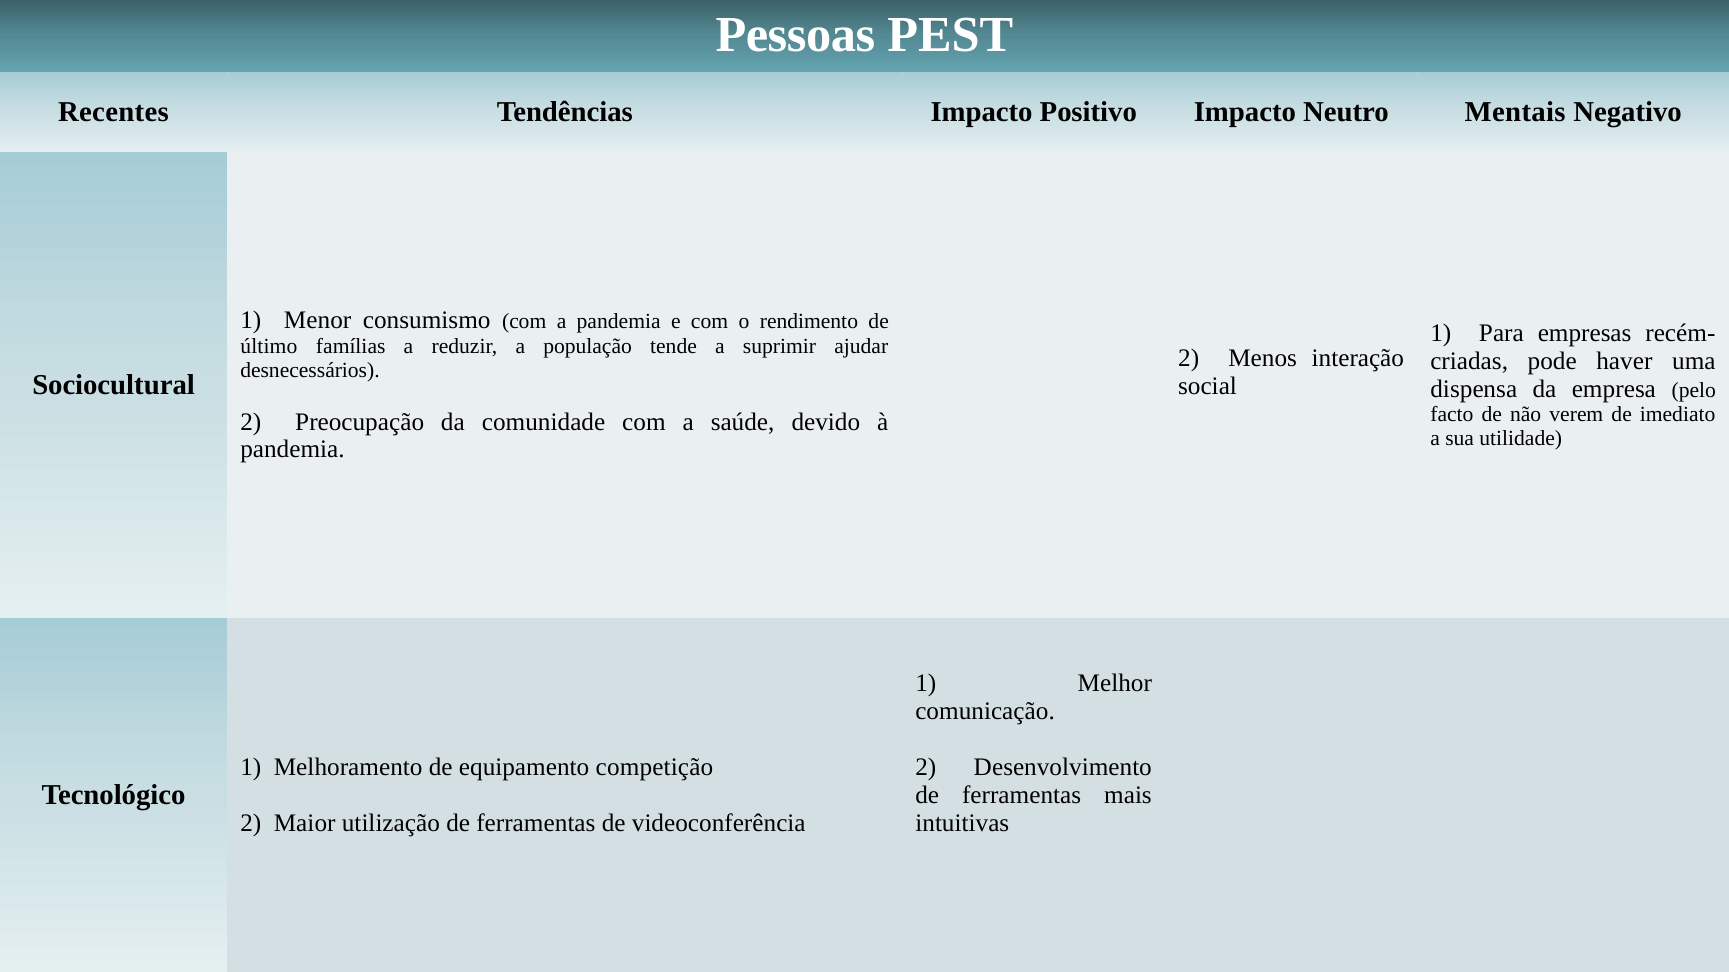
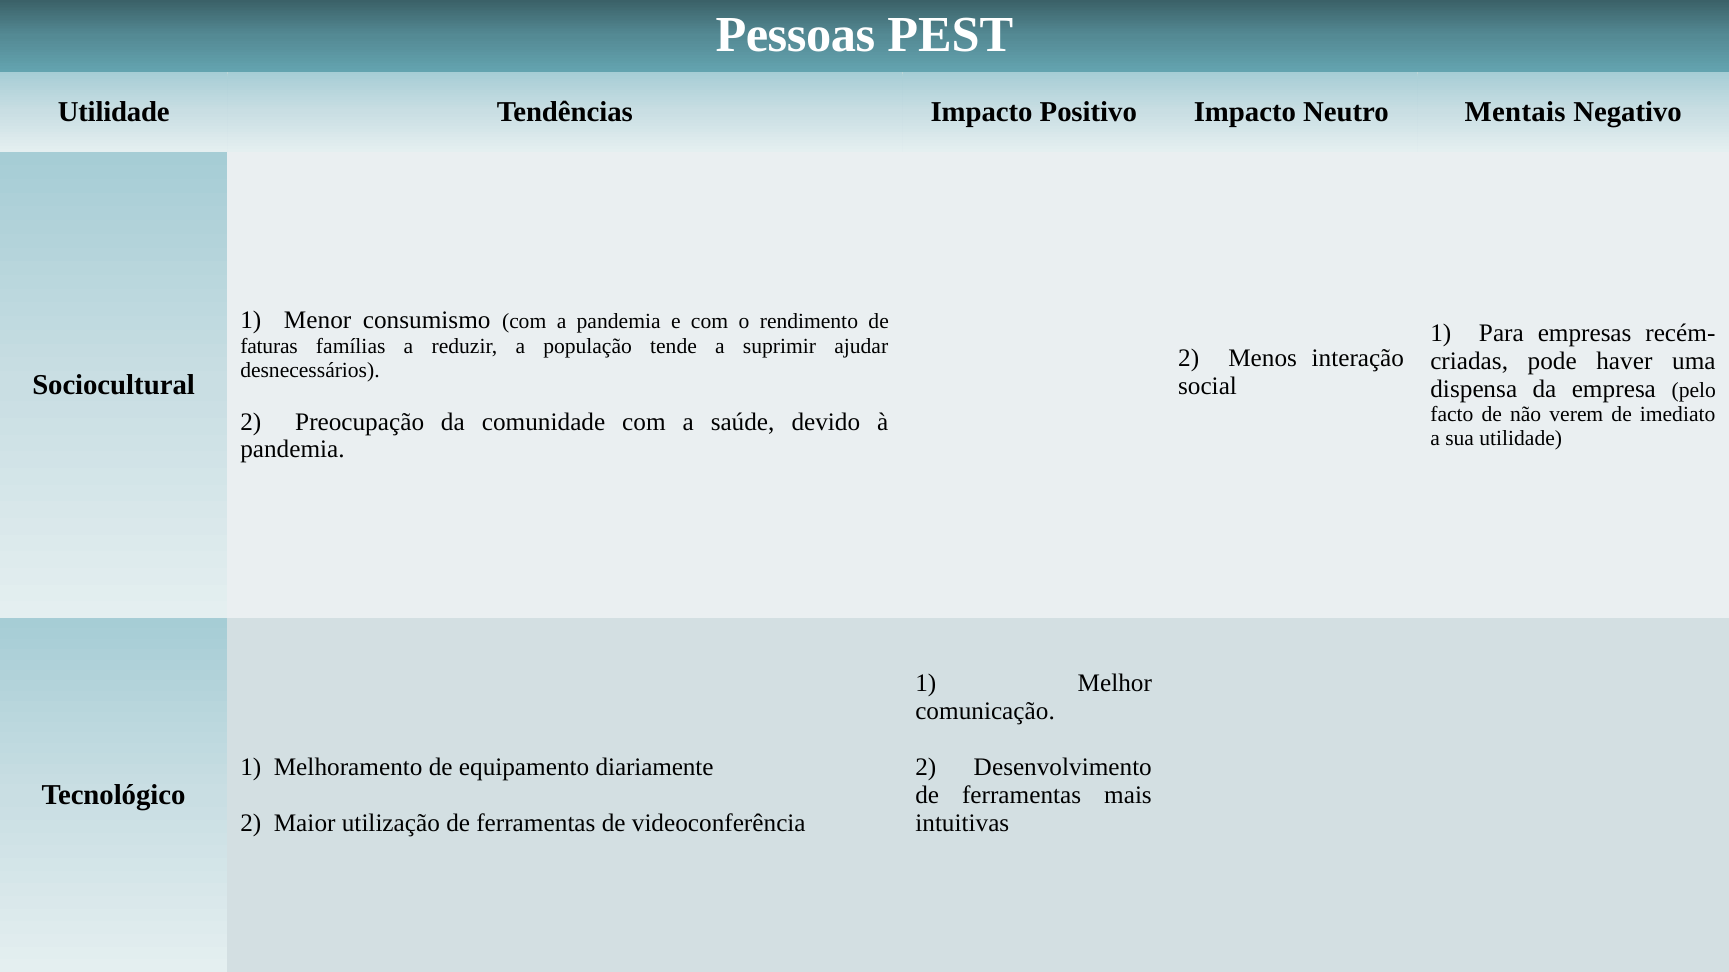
Recentes: Recentes -> Utilidade (114, 112)
último: último -> faturas (269, 346)
competição: competição -> diariamente (655, 768)
